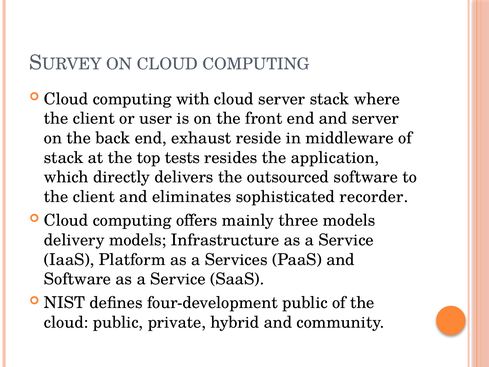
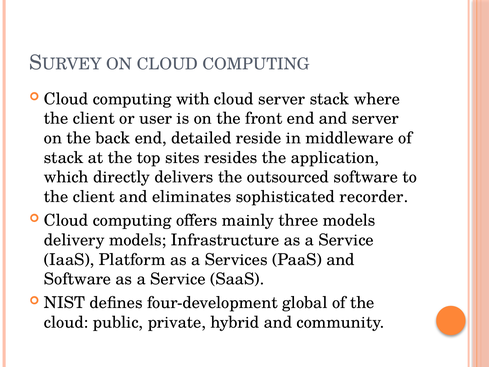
exhaust: exhaust -> detailed (201, 138)
tests: tests -> sites (183, 158)
four-development public: public -> global (305, 303)
